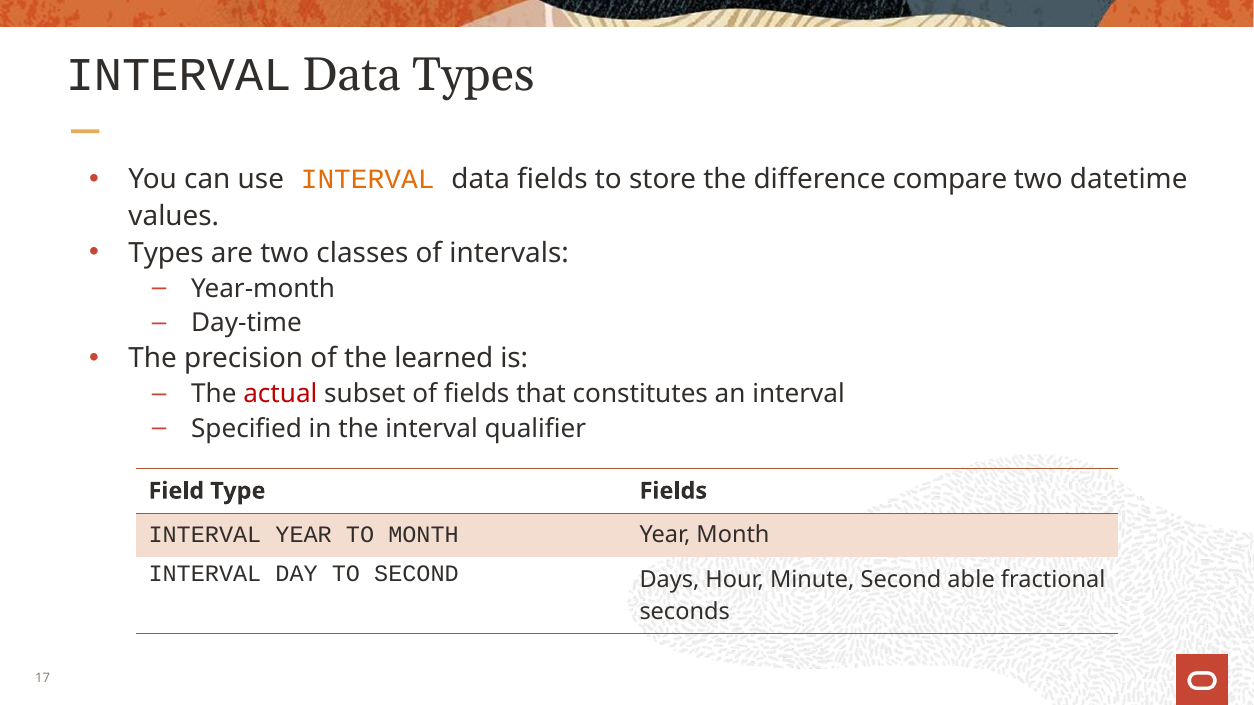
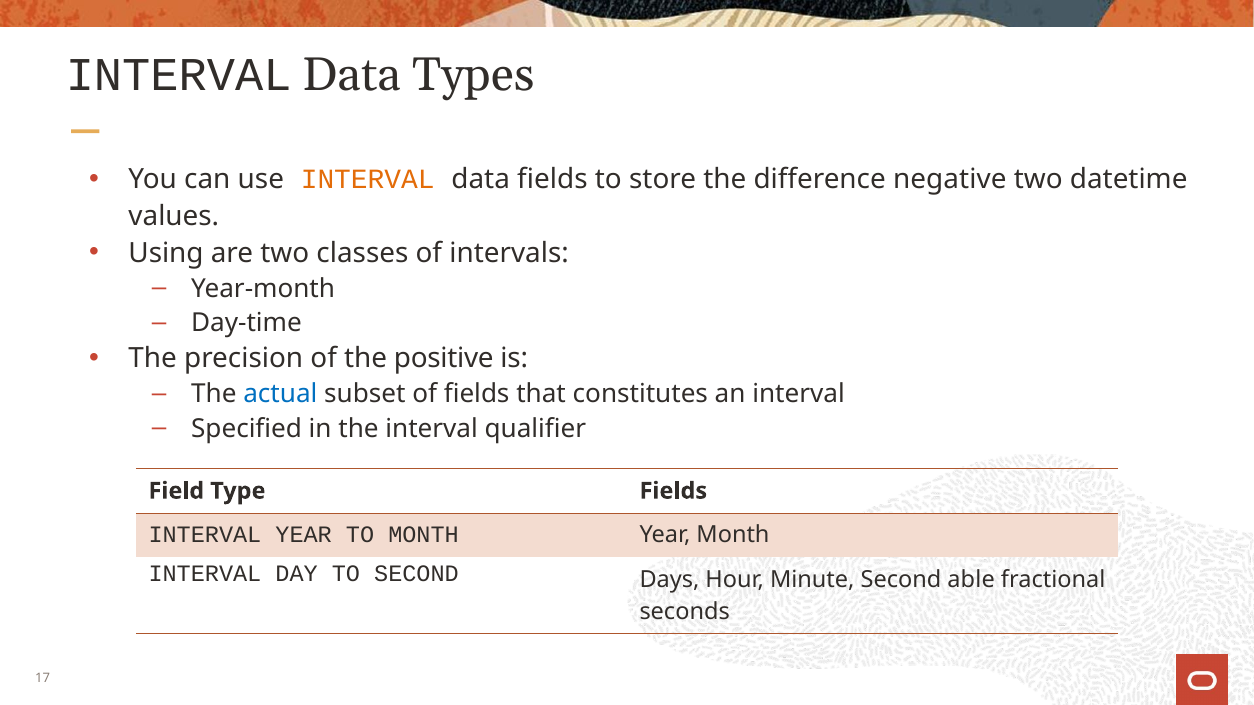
compare: compare -> negative (950, 180)
Types: Types -> Using (166, 253)
learned: learned -> positive (444, 359)
actual colour: red -> blue (280, 394)
